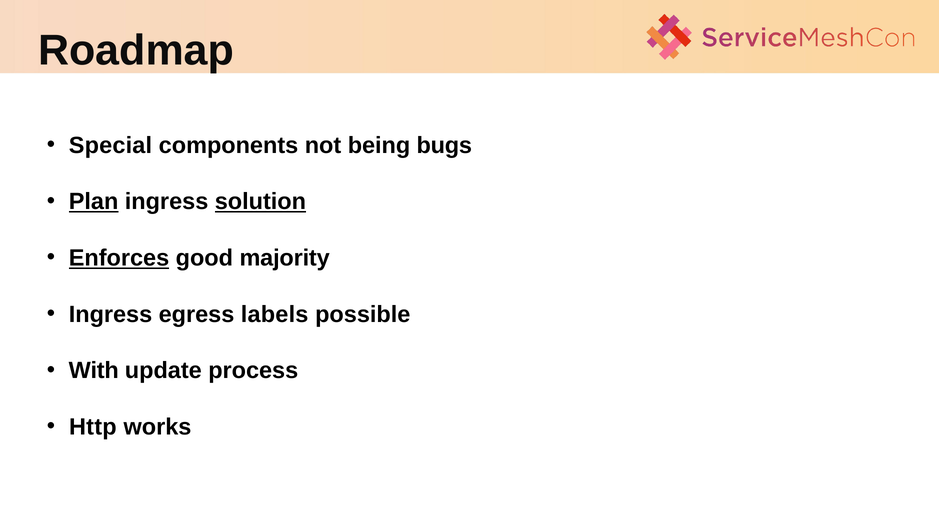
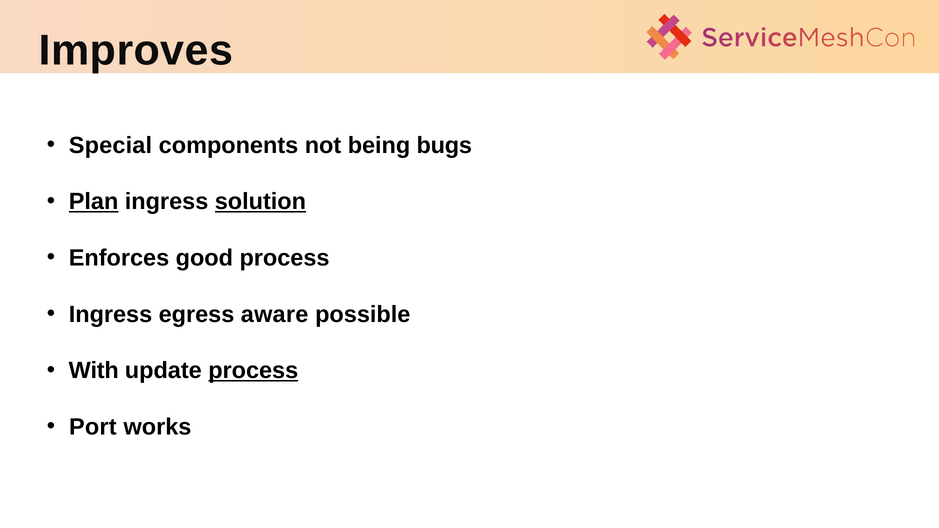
Roadmap: Roadmap -> Improves (136, 51)
Enforces underline: present -> none (119, 258)
good majority: majority -> process (285, 258)
labels: labels -> aware (275, 314)
process underline: none -> present (253, 371)
Http: Http -> Port (93, 427)
